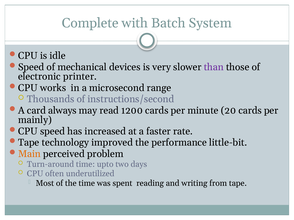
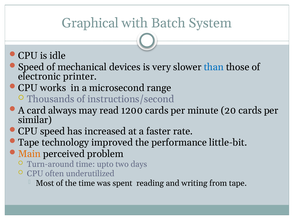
Complete: Complete -> Graphical (90, 23)
than colour: purple -> blue (214, 67)
mainly: mainly -> similar (35, 120)
